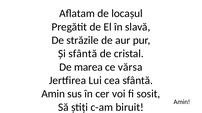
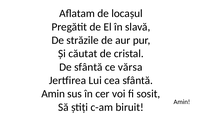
Și sfântă: sfântă -> căutat (83, 54)
De marea: marea -> sfântă (88, 67)
